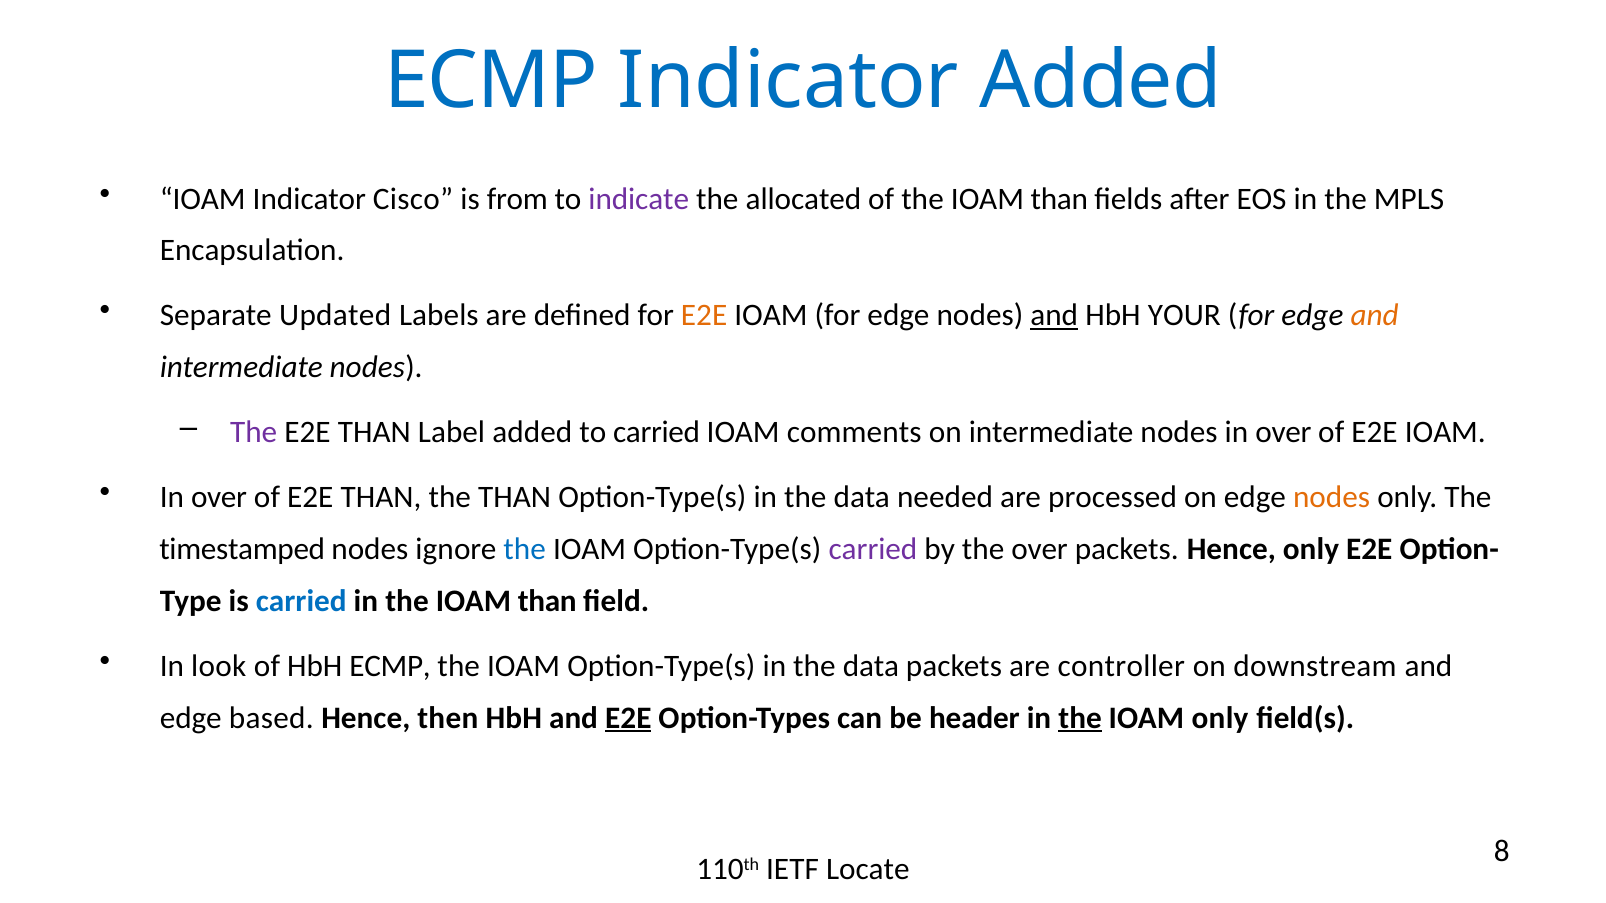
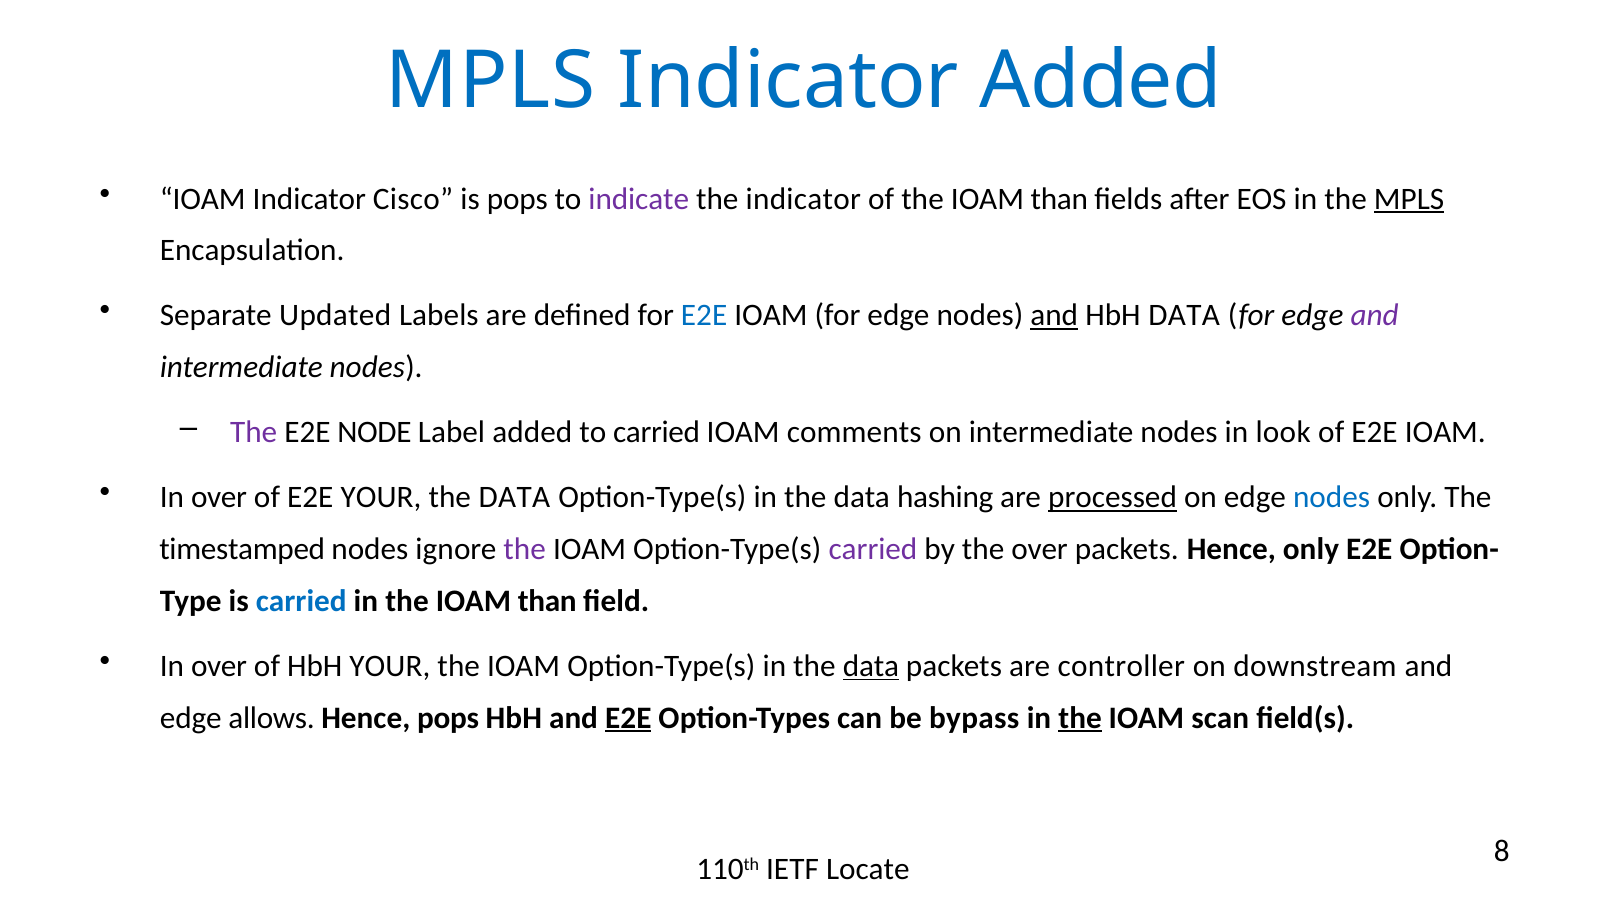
ECMP: ECMP -> MPLS (490, 81)
is from: from -> pops (517, 199)
the allocated: allocated -> indicator (803, 199)
MPLS underline: none -> present (1409, 199)
E2E colour: orange -> blue (704, 316)
HbH YOUR: YOUR -> DATA (1184, 316)
and colour: orange -> purple (1375, 316)
THAN: THAN -> NODE (374, 433)
nodes in over: over -> look (1283, 433)
of E2E THAN: THAN -> YOUR (381, 498)
THAN: THAN -> DATA (514, 498)
needed: needed -> hashing (945, 498)
processed underline: none -> present (1113, 498)
nodes colour: orange -> blue (1332, 498)
the colour: blue -> purple (525, 550)
look: look -> over (219, 666)
HbH ECMP: ECMP -> YOUR (390, 666)
data underline: none -> present (871, 666)
based: based -> allows (272, 718)
Hence then: then -> pops (448, 718)
header: header -> bypass (974, 718)
IOAM only: only -> scan (1220, 718)
